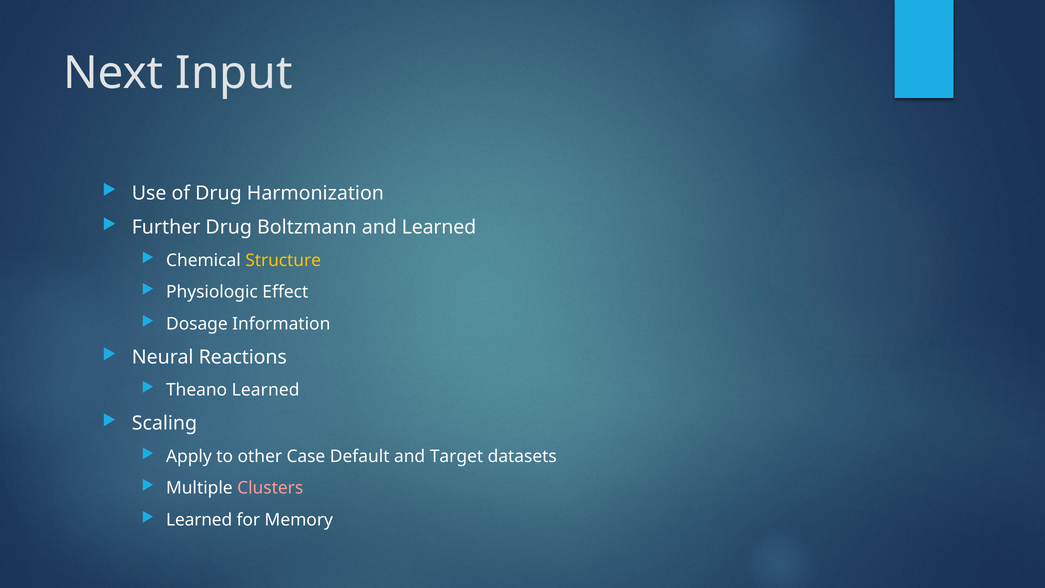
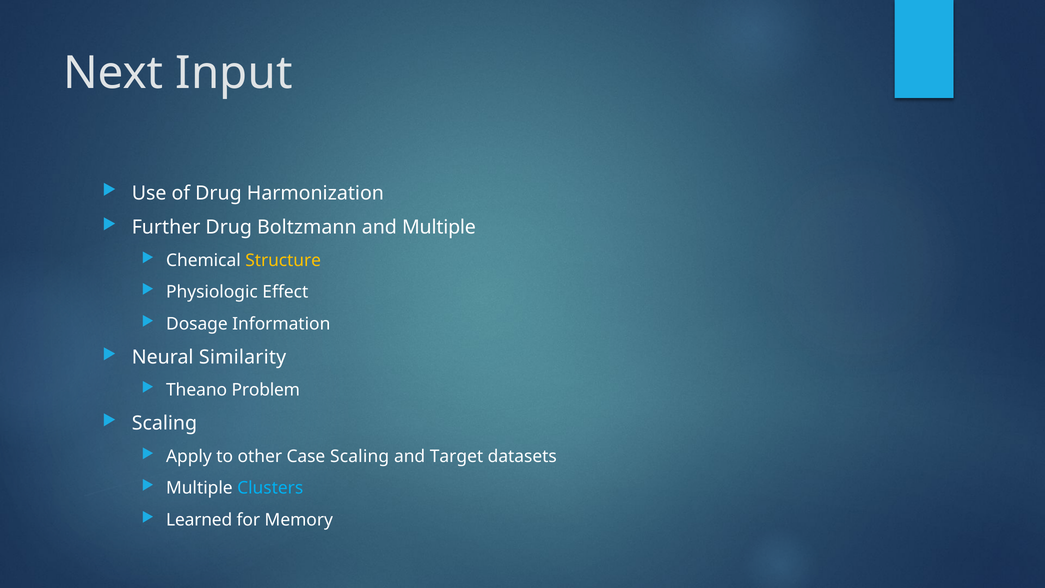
and Learned: Learned -> Multiple (439, 227)
Reactions: Reactions -> Similarity (243, 357)
Theano Learned: Learned -> Problem (266, 390)
Case Default: Default -> Scaling (360, 456)
Clusters colour: pink -> light blue (270, 488)
